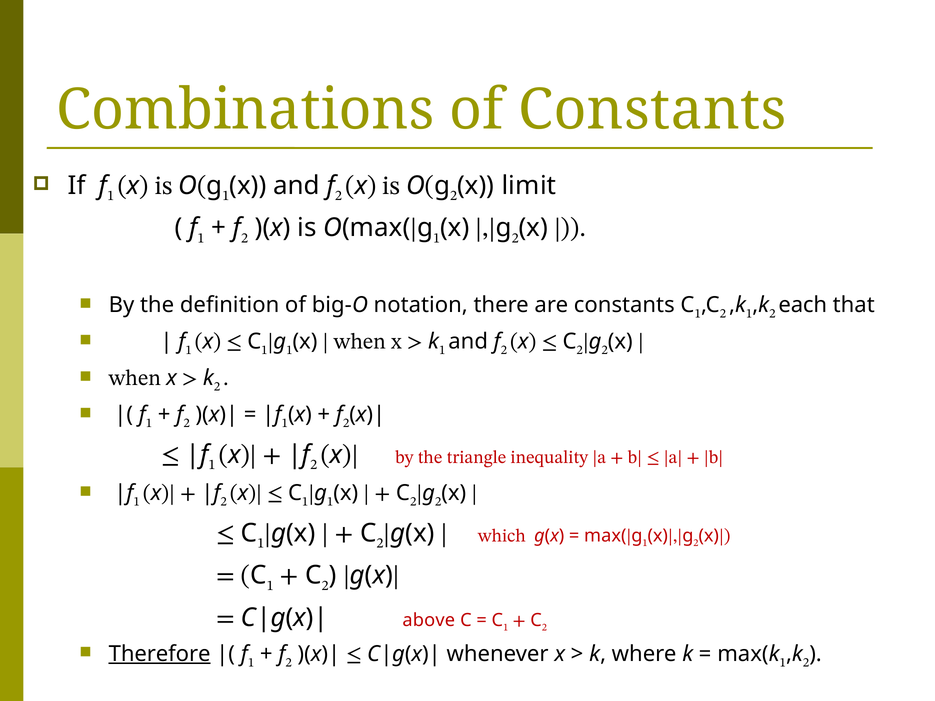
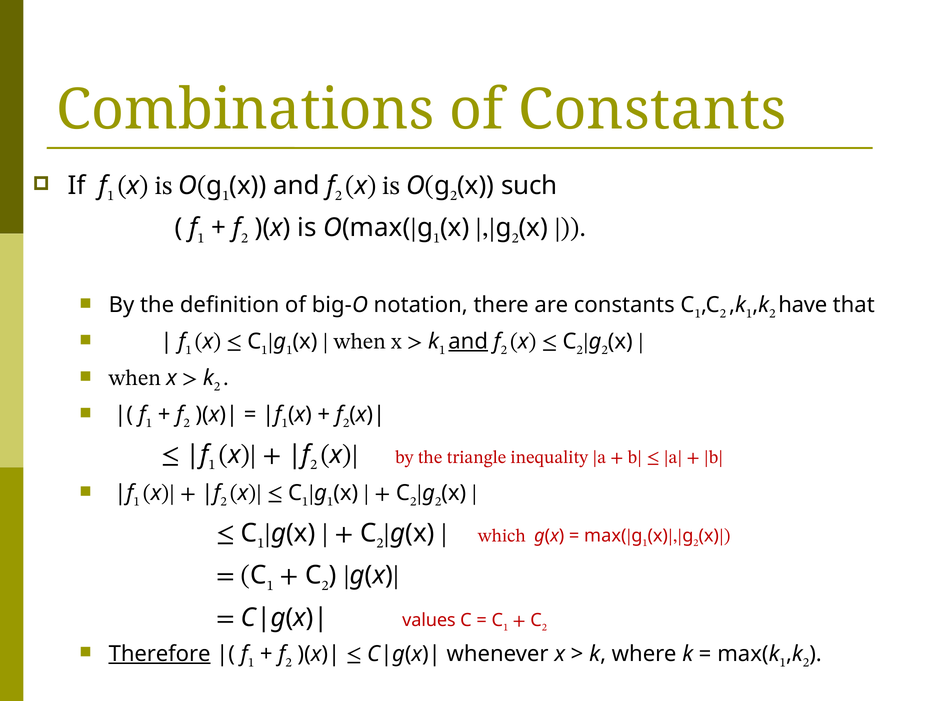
limit: limit -> such (529, 186)
each: each -> have (803, 305)
and underline: none -> present (468, 341)
above: above -> values (429, 620)
